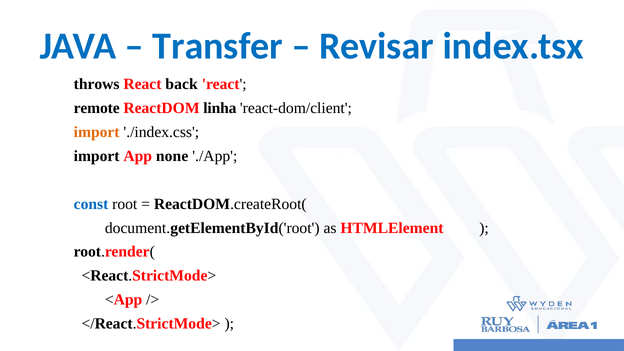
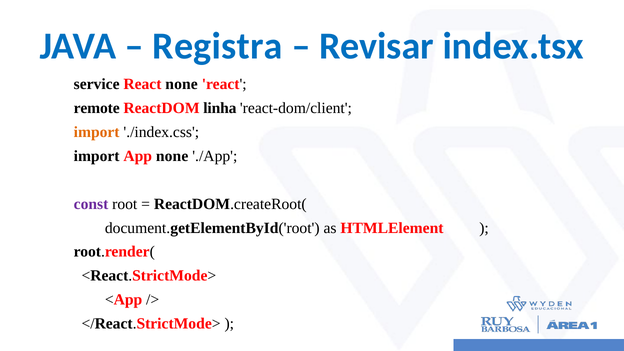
Transfer: Transfer -> Registra (218, 46)
throws: throws -> service (97, 84)
React back: back -> none (182, 84)
const colour: blue -> purple (91, 204)
